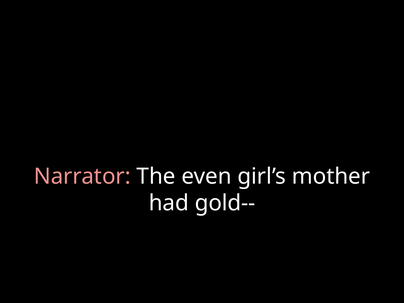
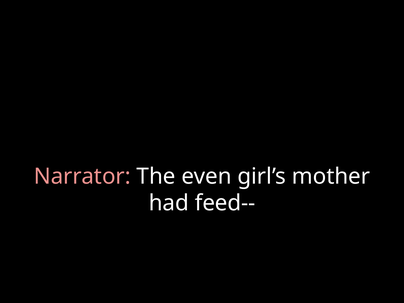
gold--: gold-- -> feed-- (225, 203)
